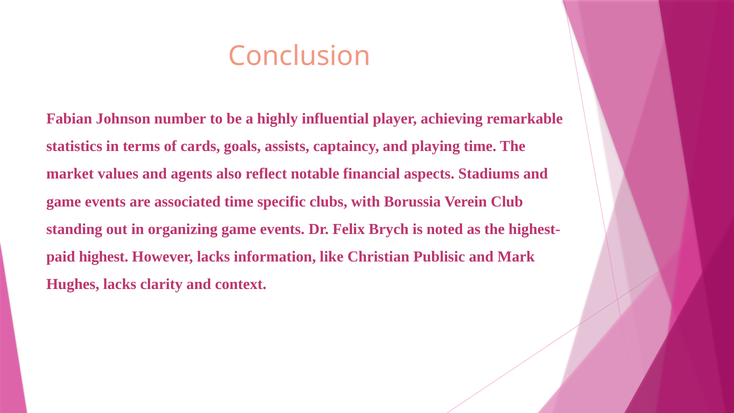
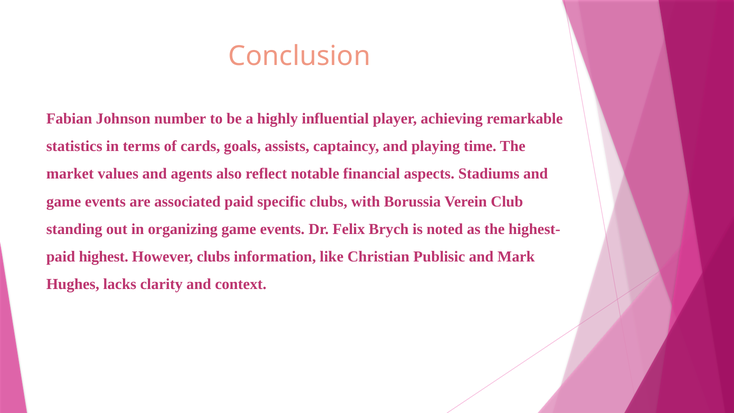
associated time: time -> paid (239, 201)
However lacks: lacks -> clubs (214, 257)
